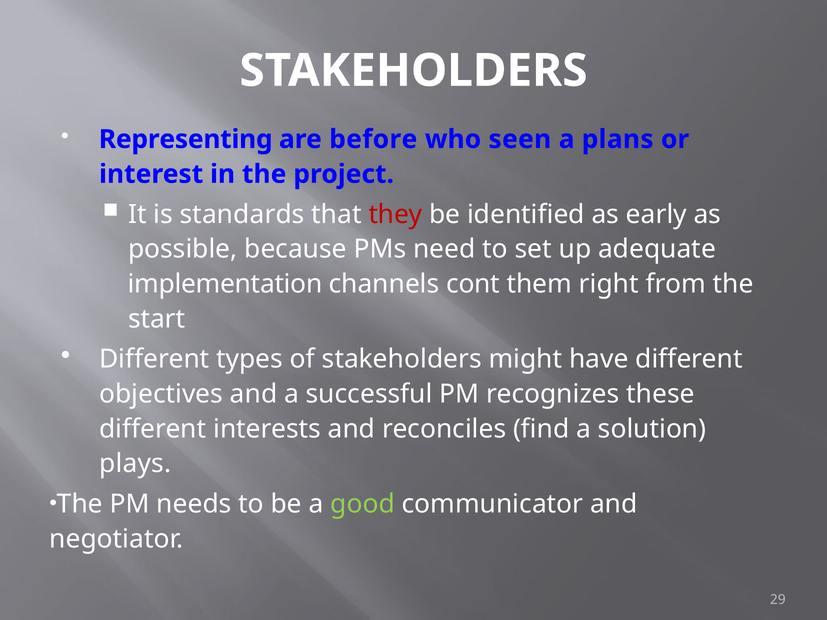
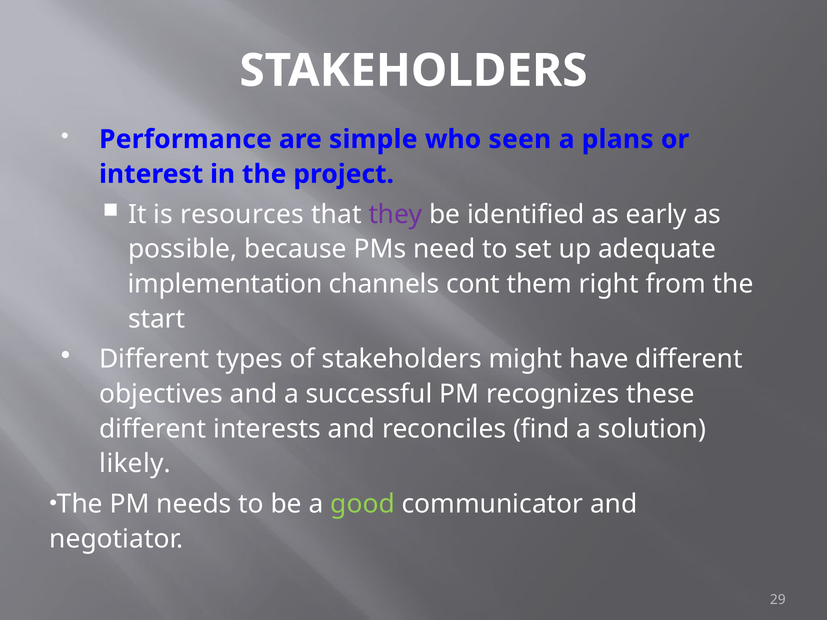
Representing: Representing -> Performance (186, 139)
before: before -> simple (373, 139)
standards: standards -> resources (242, 215)
they colour: red -> purple (395, 215)
plays: plays -> likely (135, 464)
